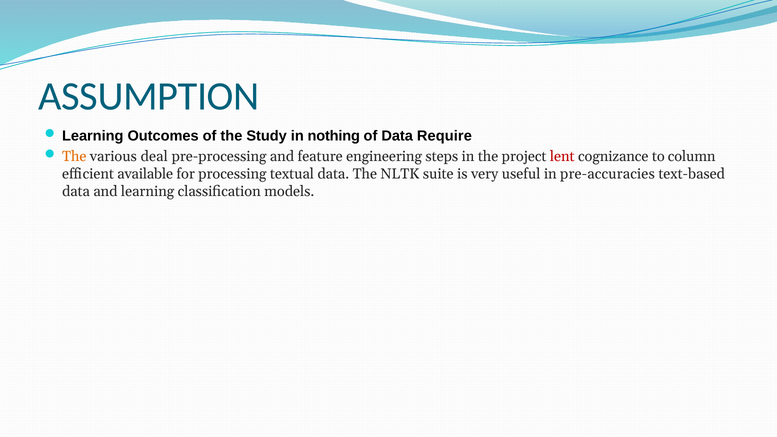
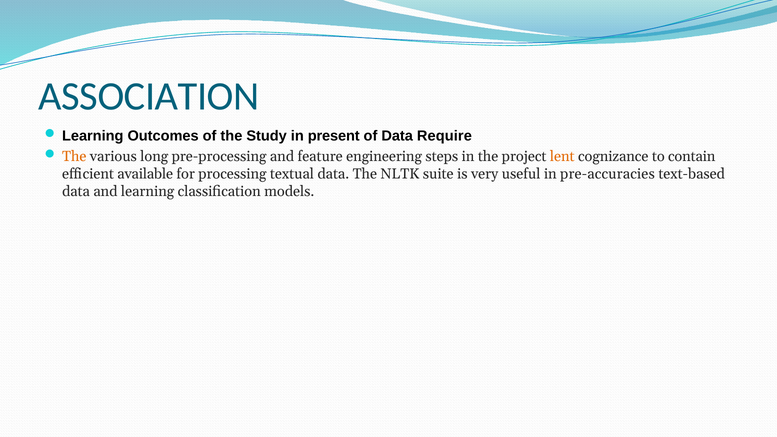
ASSUMPTION: ASSUMPTION -> ASSOCIATION (149, 96)
nothing: nothing -> present (334, 136)
deal: deal -> long (154, 156)
lent colour: red -> orange (562, 156)
column: column -> contain (692, 156)
